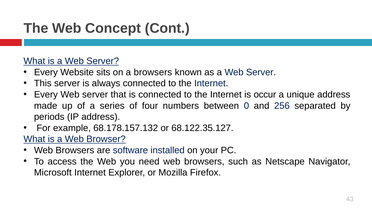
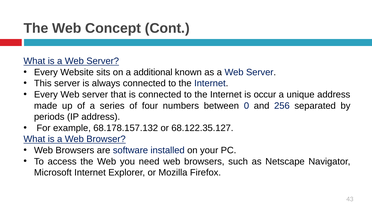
a browsers: browsers -> additional (153, 72)
